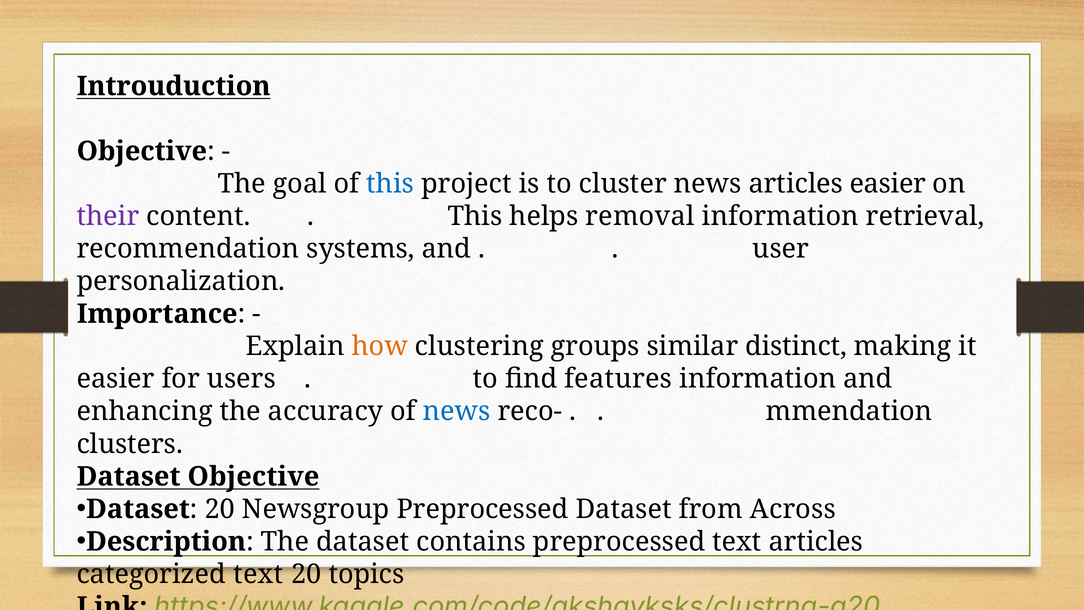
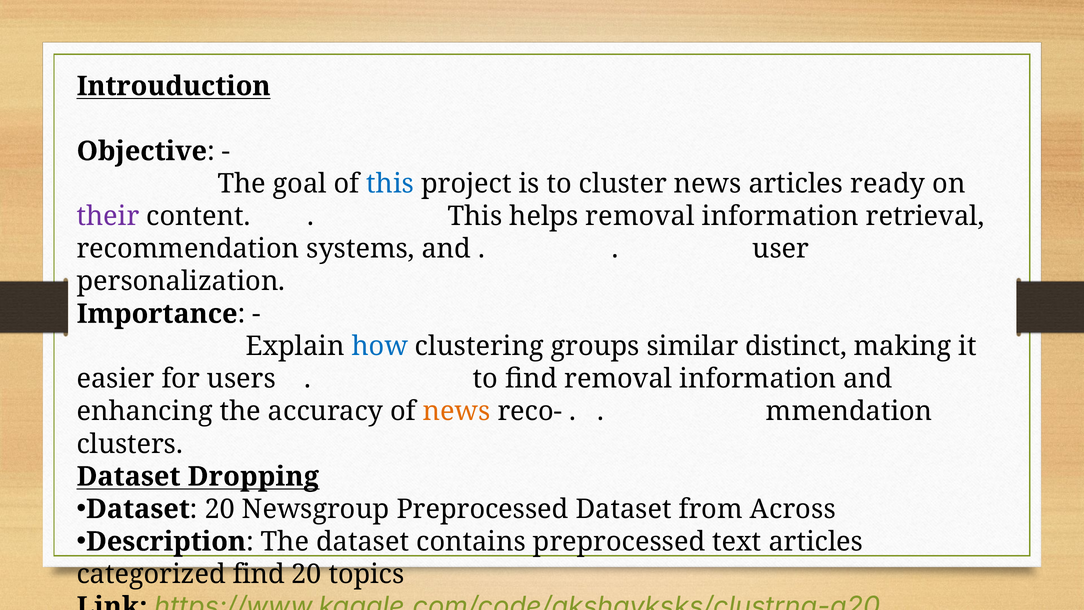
articles easier: easier -> ready (888, 184)
how colour: orange -> blue (380, 346)
find features: features -> removal (618, 379)
news colour: blue -> orange (457, 411)
Dataset Objective: Objective -> Dropping (253, 476)
categorized text: text -> find (259, 574)
